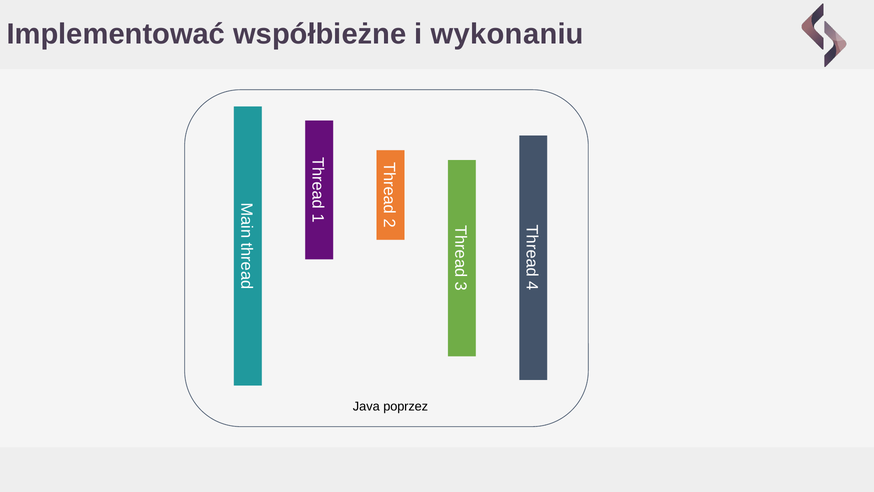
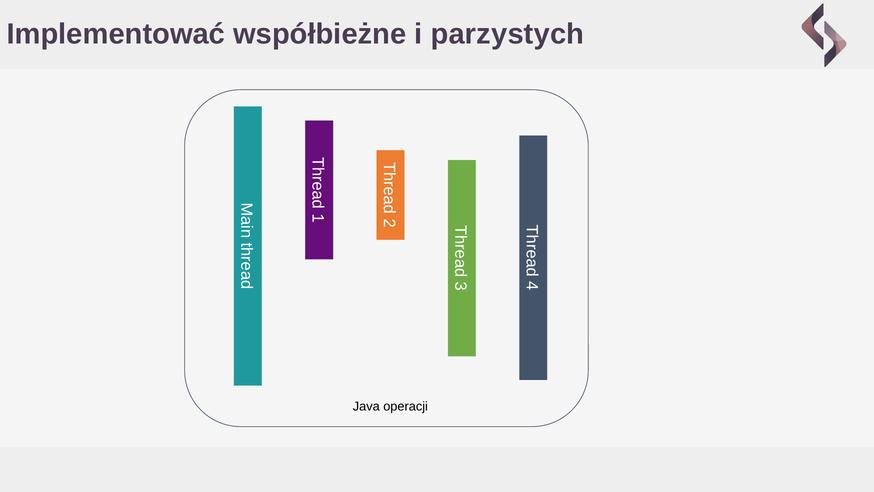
wykonaniu: wykonaniu -> parzystych (507, 34)
poprzez: poprzez -> operacji (406, 406)
